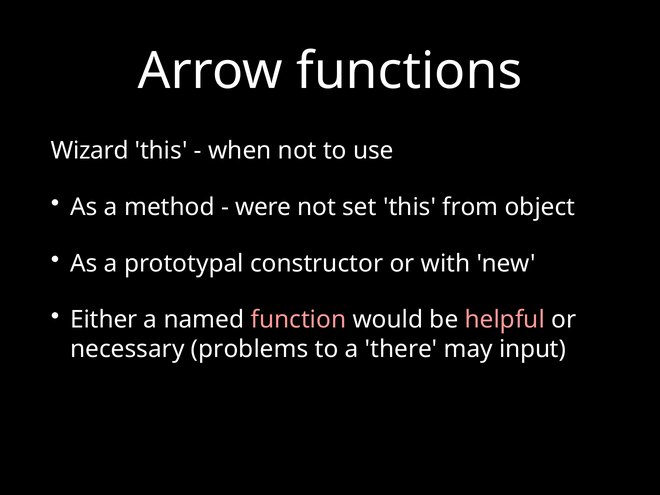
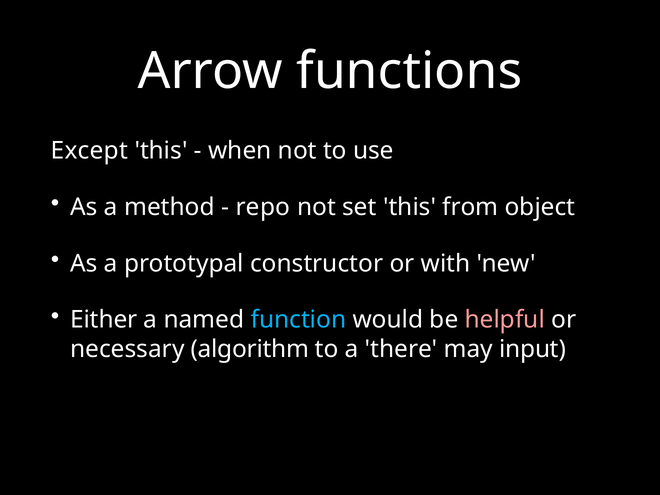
Wizard: Wizard -> Except (89, 150)
were: were -> repo (263, 207)
function colour: pink -> light blue (298, 320)
problems: problems -> algorithm (250, 349)
